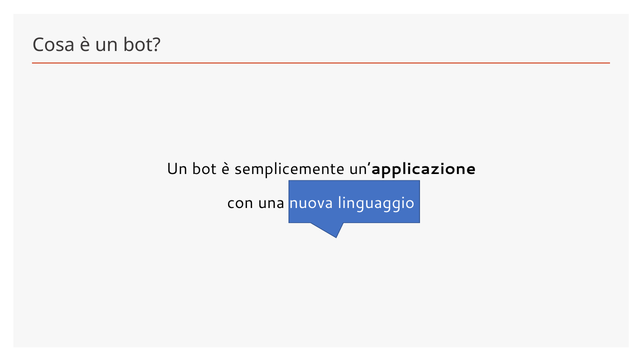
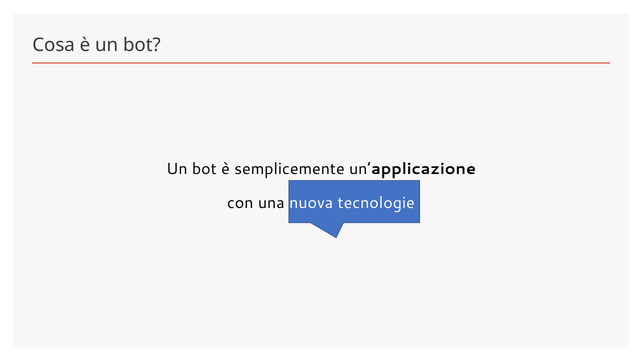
linguaggio: linguaggio -> tecnologie (376, 203)
